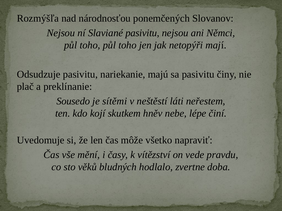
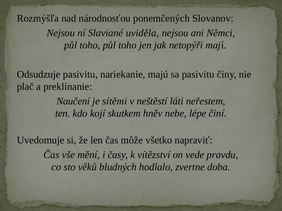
Slaviané pasivitu: pasivitu -> uviděla (142, 33)
Sousedo: Sousedo -> Naučení (73, 101)
